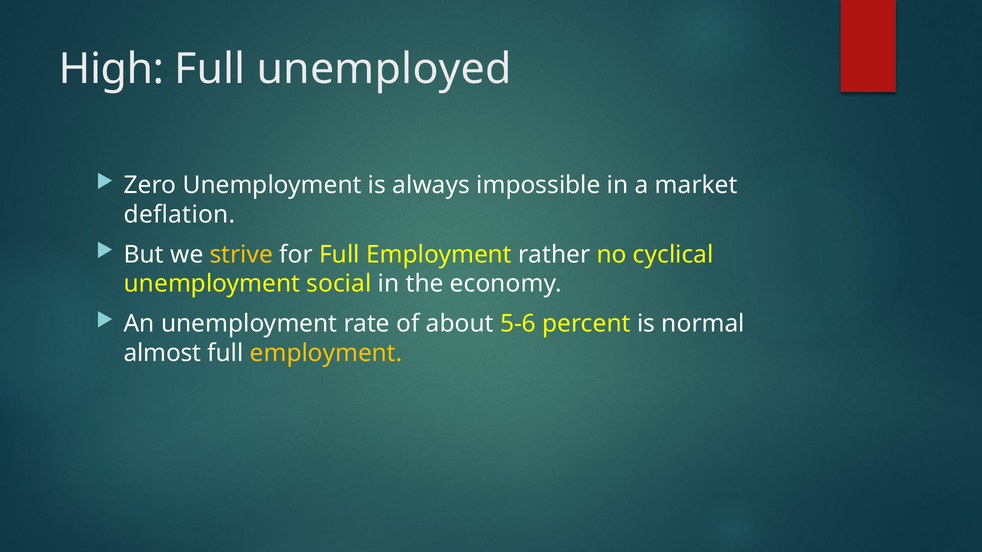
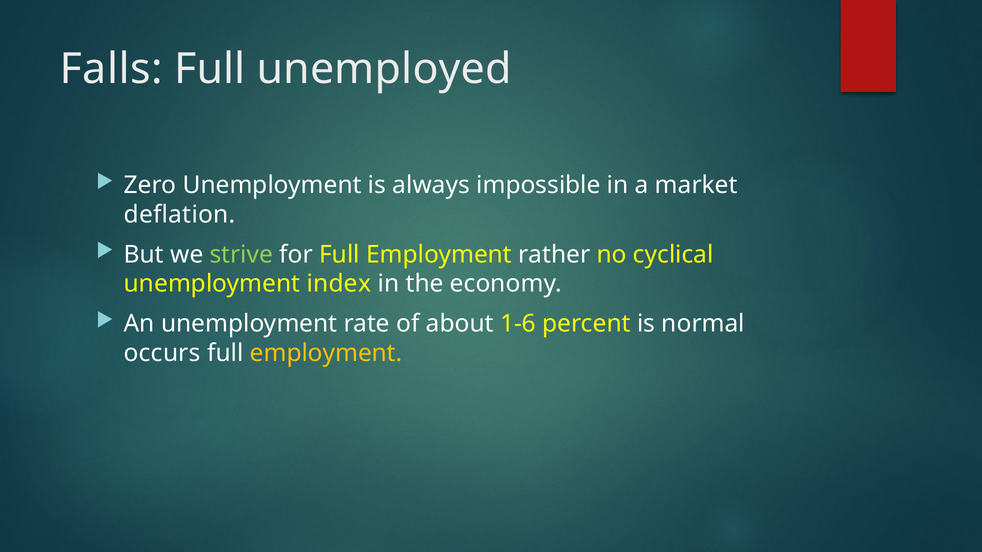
High: High -> Falls (111, 69)
strive colour: yellow -> light green (241, 255)
social: social -> index (339, 284)
5-6: 5-6 -> 1-6 (518, 324)
almost: almost -> occurs (162, 353)
